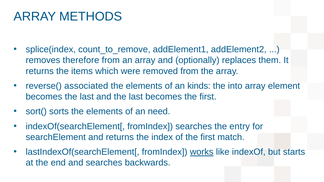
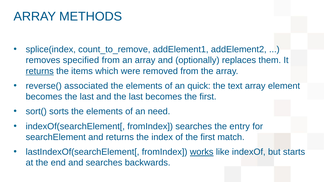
therefore: therefore -> specified (81, 60)
returns underline: none -> present (40, 71)
kinds: kinds -> quick (199, 86)
into: into -> text (235, 86)
